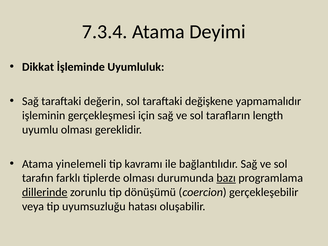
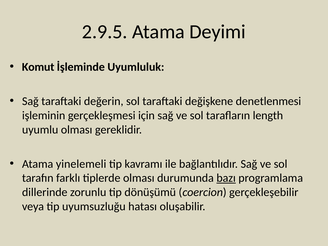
7.3.4: 7.3.4 -> 2.9.5 (105, 32)
Dikkat: Dikkat -> Komut (38, 67)
yapmamalıdır: yapmamalıdır -> denetlenmesi (268, 101)
dillerinde underline: present -> none (45, 192)
